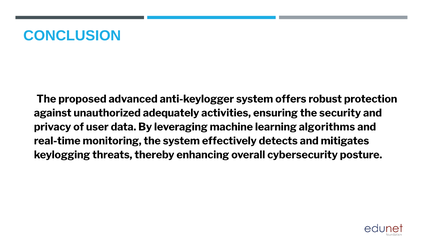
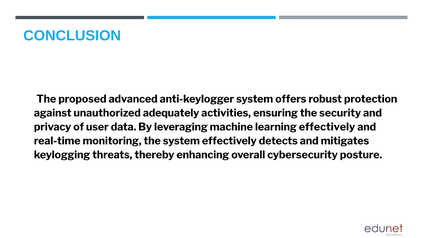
learning algorithms: algorithms -> effectively (327, 127)
